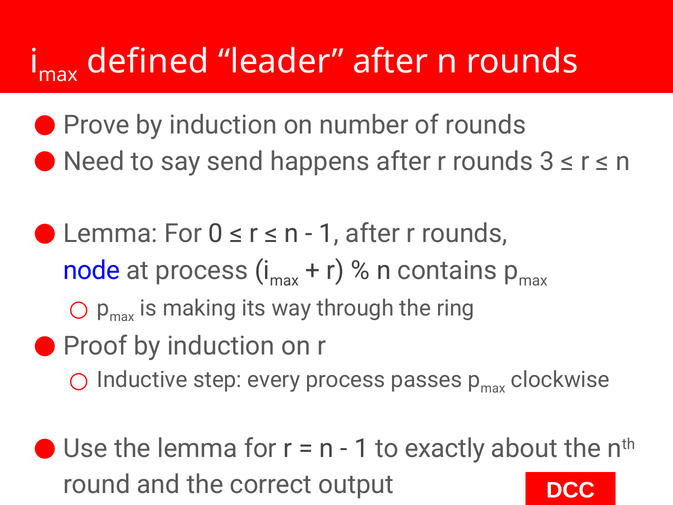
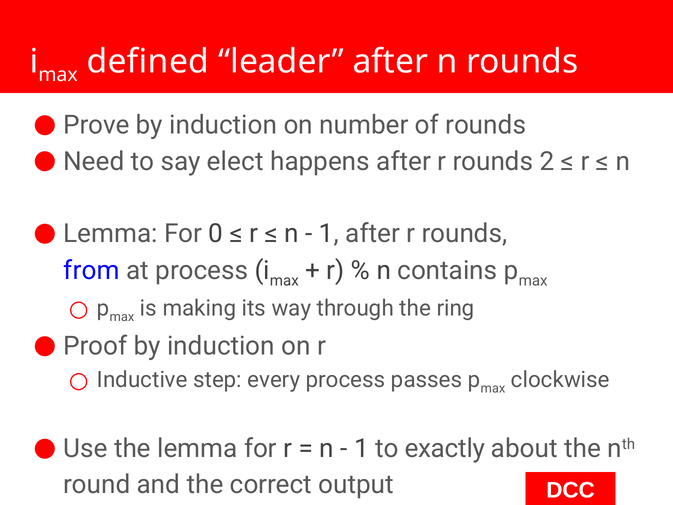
send: send -> elect (235, 161)
3: 3 -> 2 (547, 161)
node: node -> from (91, 270)
